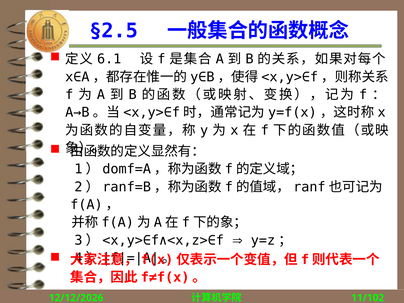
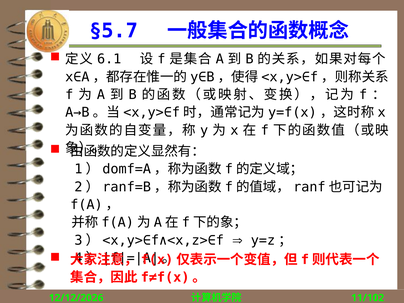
§2.5: §2.5 -> §5.7 (114, 31)
